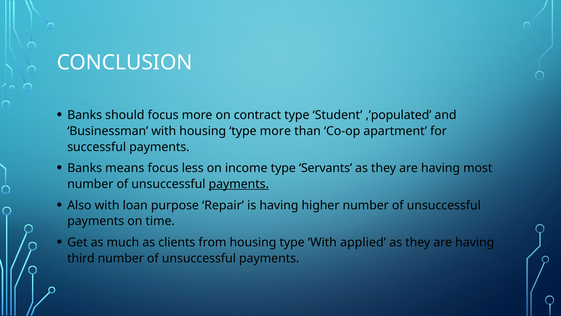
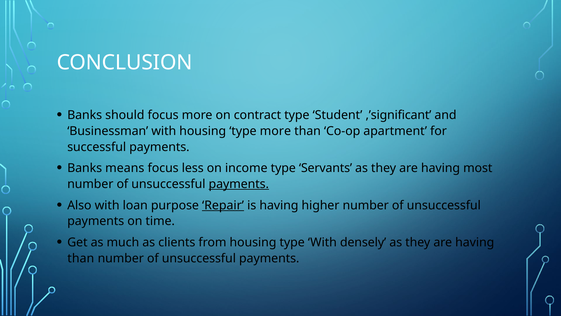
,’populated: ,’populated -> ,’significant (398, 115)
Repair underline: none -> present (223, 205)
applied: applied -> densely (363, 242)
third: third -> than (81, 258)
